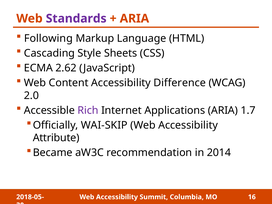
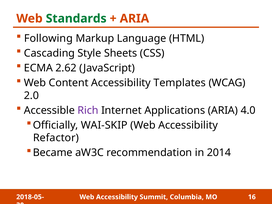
Standards colour: purple -> green (76, 19)
Difference: Difference -> Templates (180, 83)
1.7: 1.7 -> 4.0 (248, 110)
Attribute: Attribute -> Refactor (56, 138)
